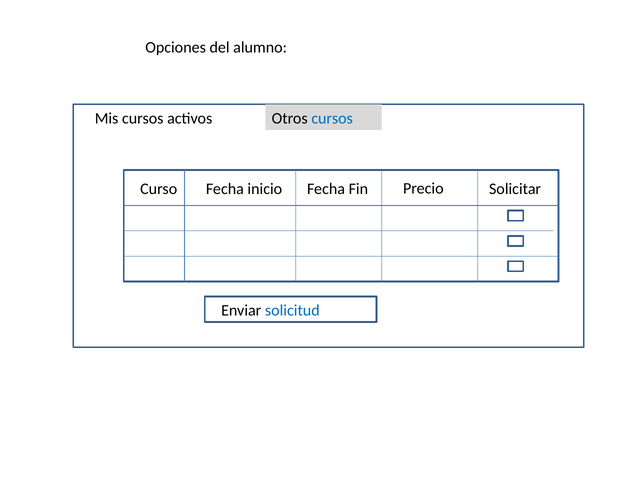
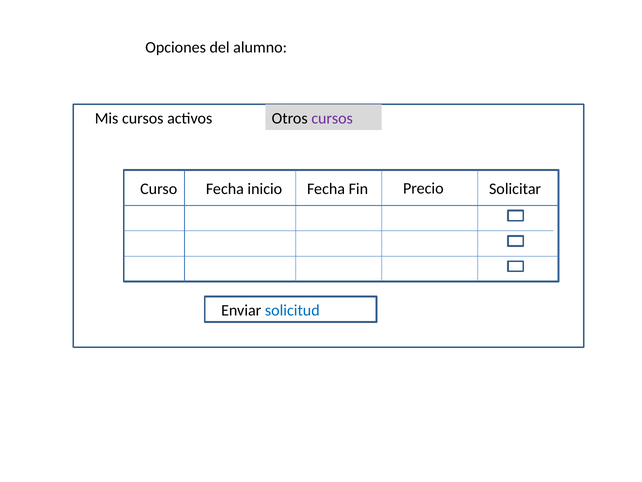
cursos colour: blue -> purple (332, 118)
